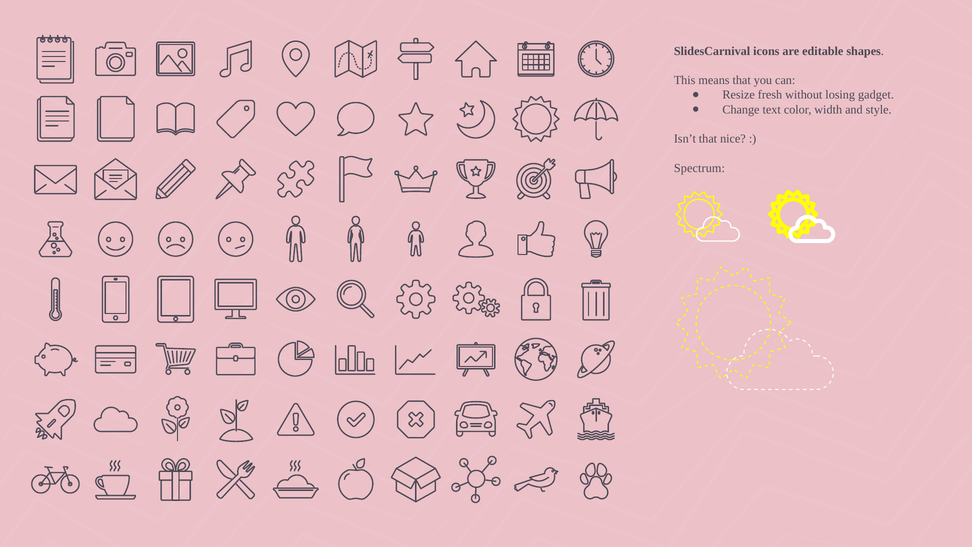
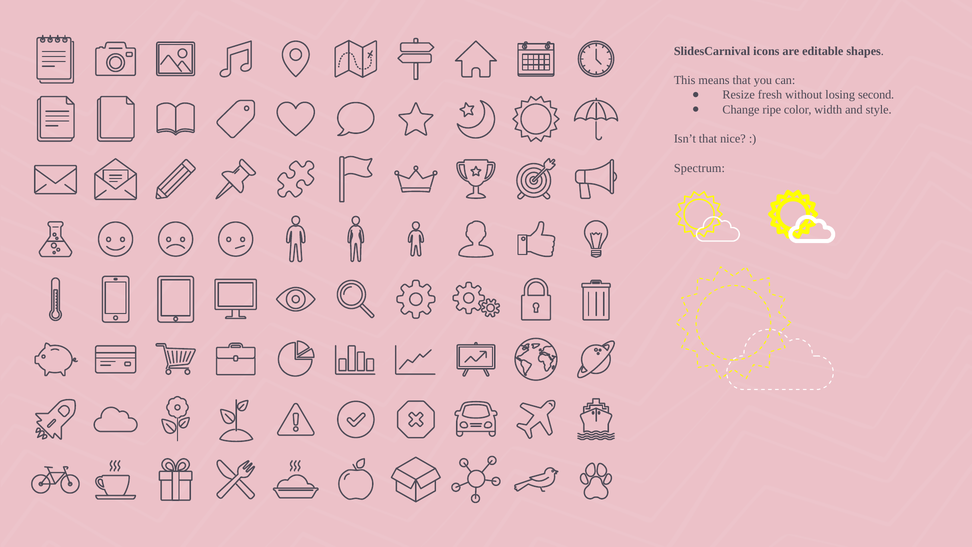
gadget: gadget -> second (876, 95)
text: text -> ripe (772, 109)
